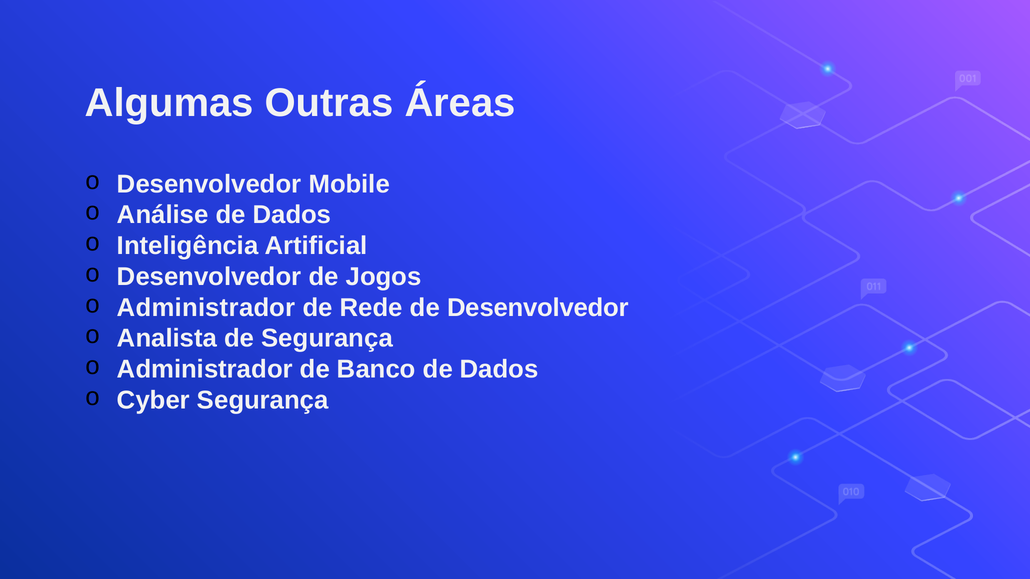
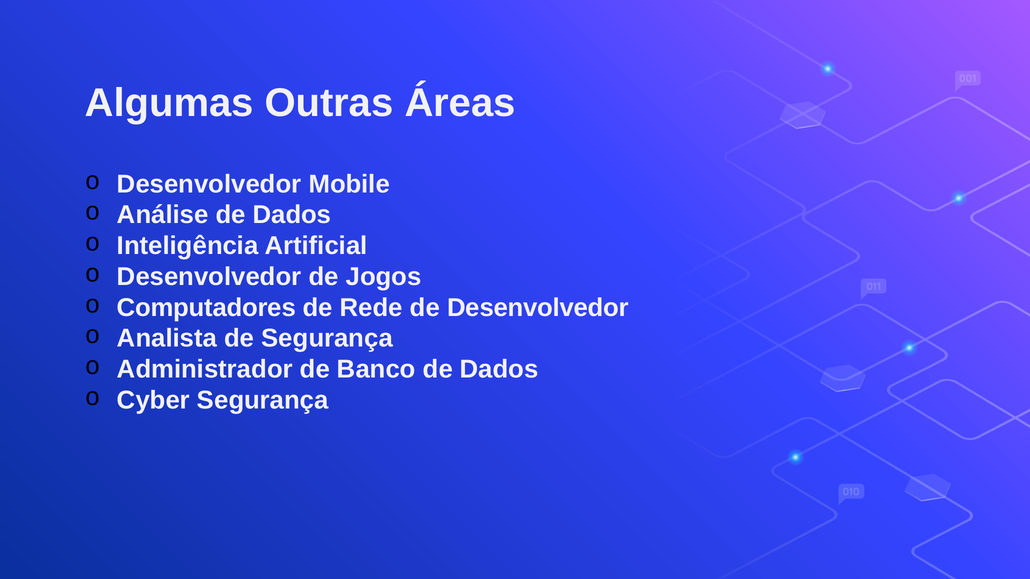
Administrador: Administrador -> Computadores (206, 308)
